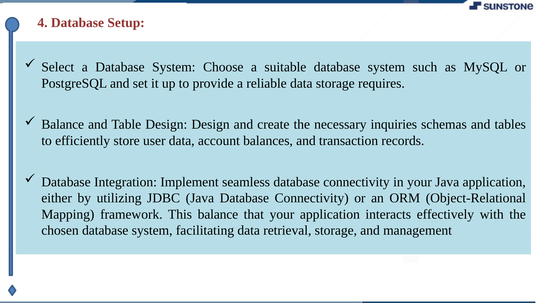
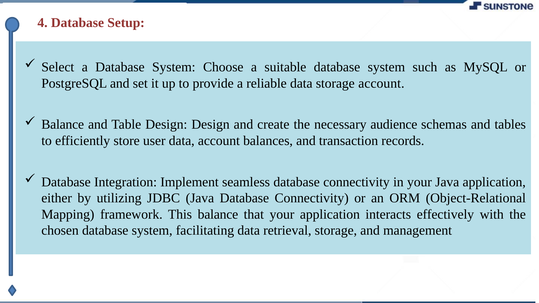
storage requires: requires -> account (381, 83)
inquiries: inquiries -> audience (394, 125)
